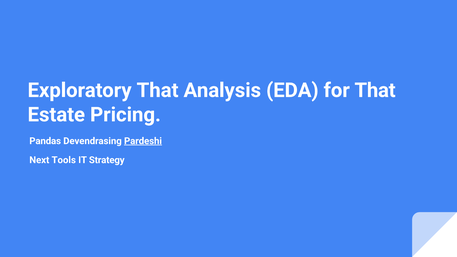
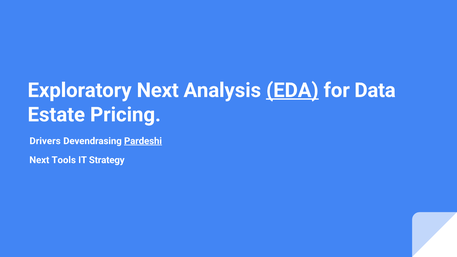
Exploratory That: That -> Next (158, 90)
EDA underline: none -> present (292, 90)
for That: That -> Data (375, 90)
Pandas: Pandas -> Drivers (45, 141)
